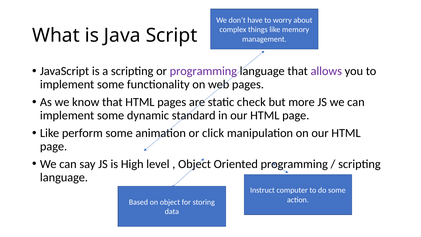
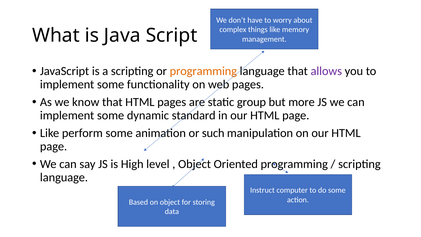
programming colour: purple -> orange (203, 71)
check: check -> group (251, 102)
click: click -> such (213, 133)
